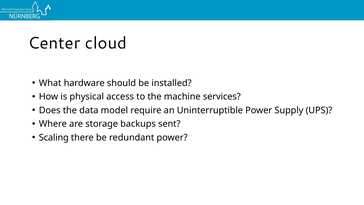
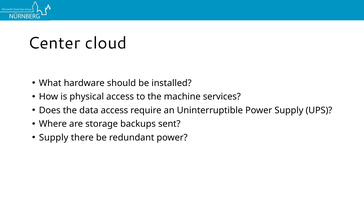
data model: model -> access (114, 110)
Scaling: Scaling -> Supply (54, 137)
